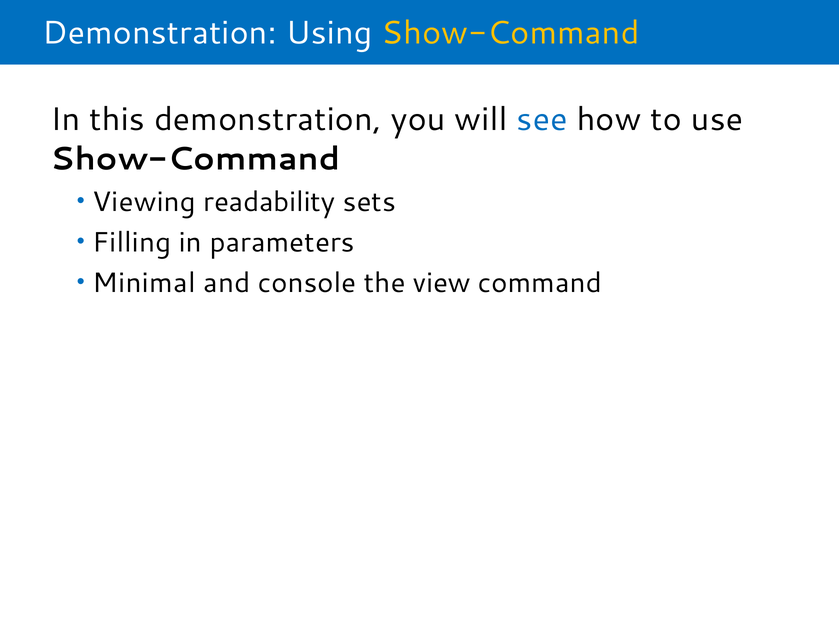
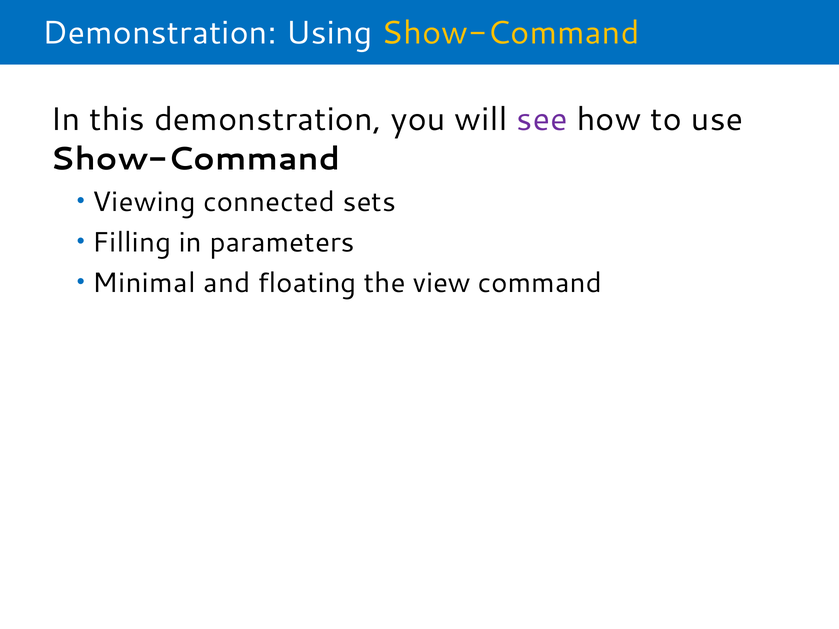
see colour: blue -> purple (542, 120)
readability: readability -> connected (269, 202)
console: console -> floating (307, 283)
